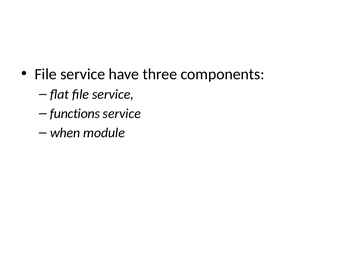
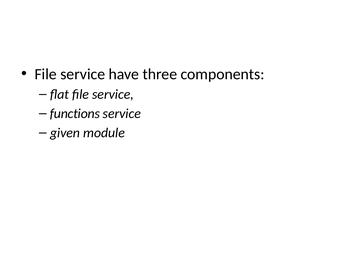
when: when -> given (65, 133)
